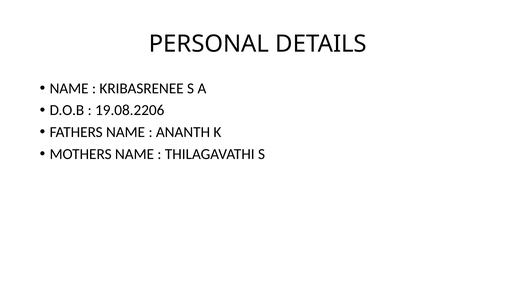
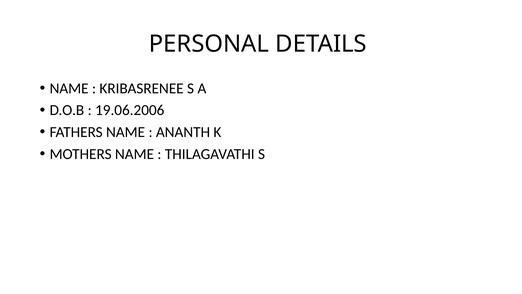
19.08.2206: 19.08.2206 -> 19.06.2006 (130, 110)
